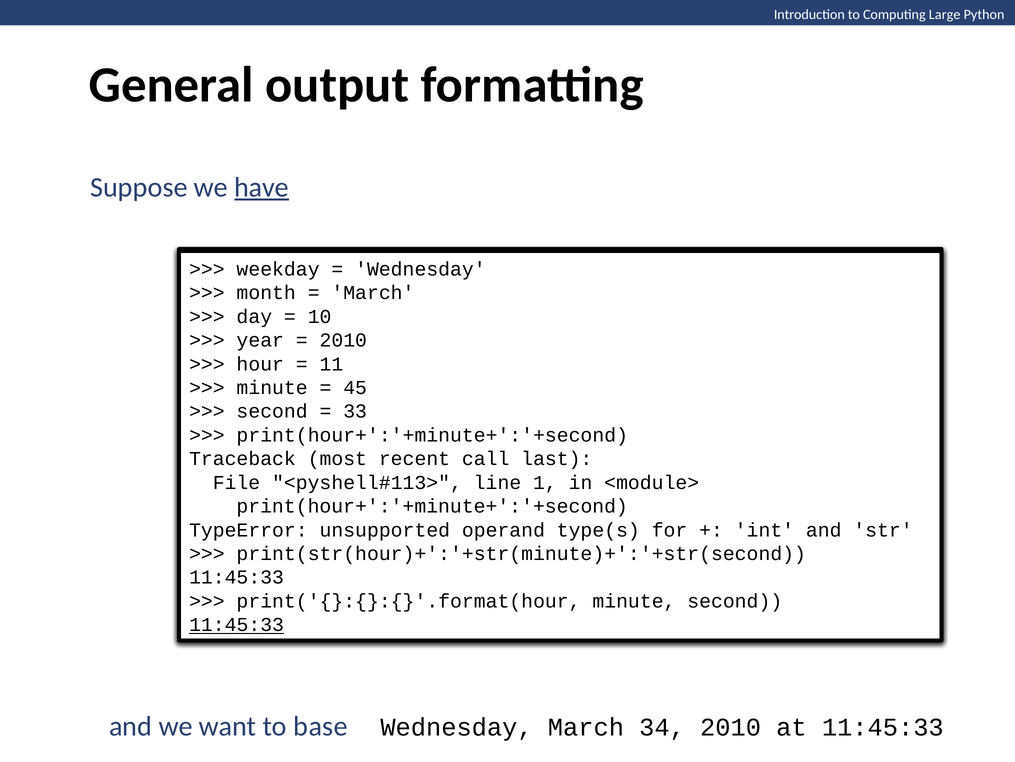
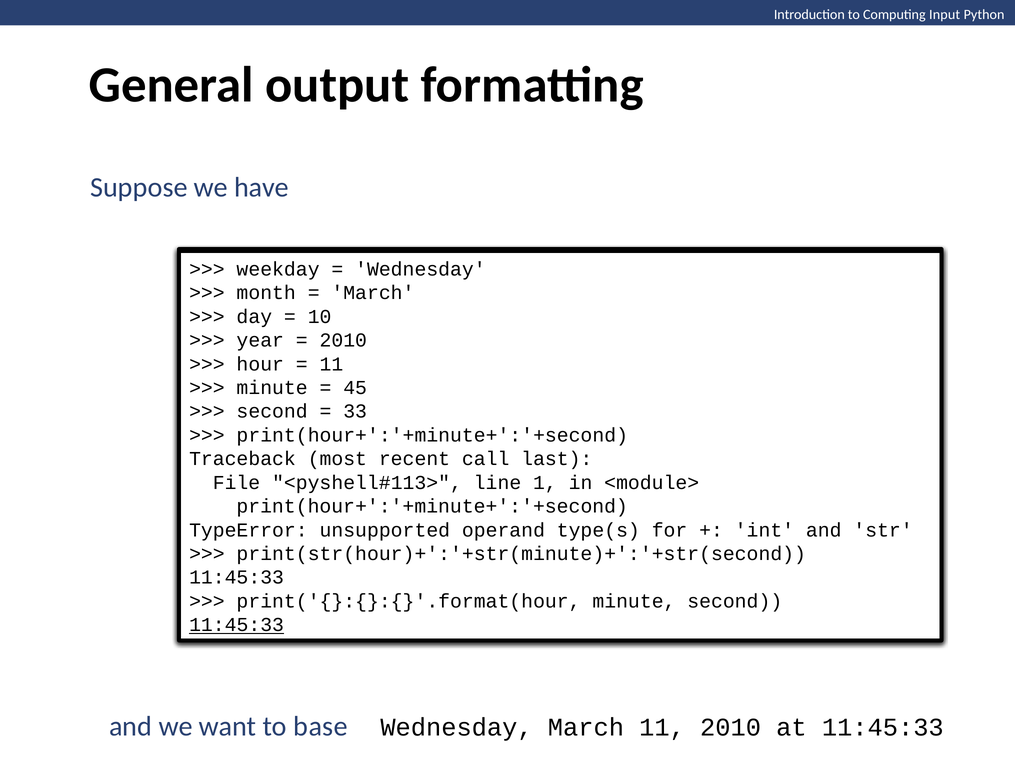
Large: Large -> Input (945, 14)
have underline: present -> none (262, 187)
March 34: 34 -> 11 (662, 727)
